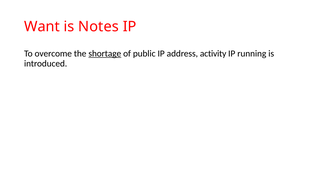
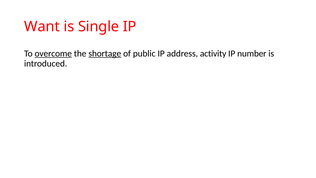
Notes: Notes -> Single (99, 27)
overcome underline: none -> present (53, 53)
running: running -> number (252, 53)
